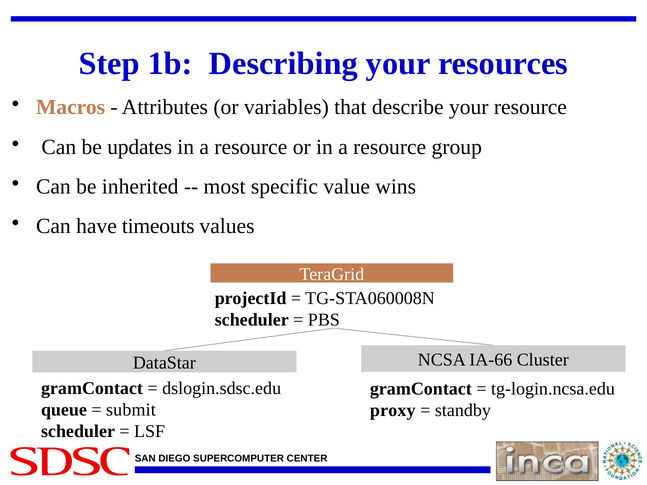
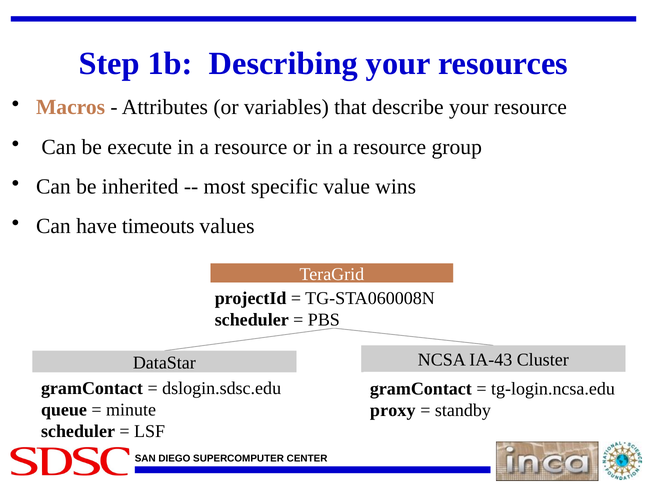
updates: updates -> execute (140, 147)
IA-66: IA-66 -> IA-43 (491, 360)
submit: submit -> minute (131, 410)
